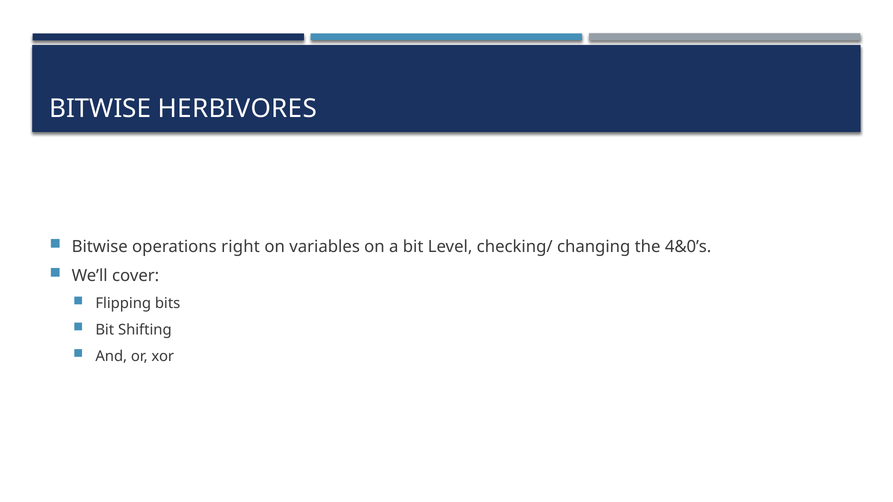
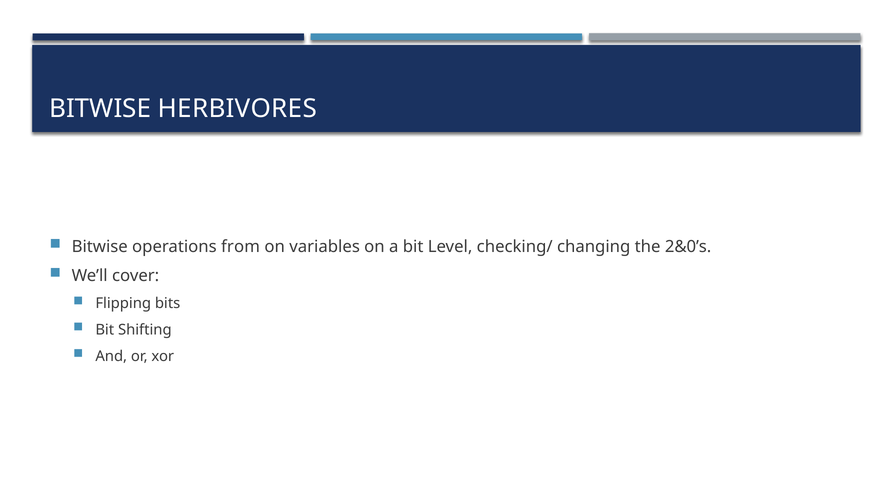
right: right -> from (241, 247)
4&0’s: 4&0’s -> 2&0’s (688, 247)
